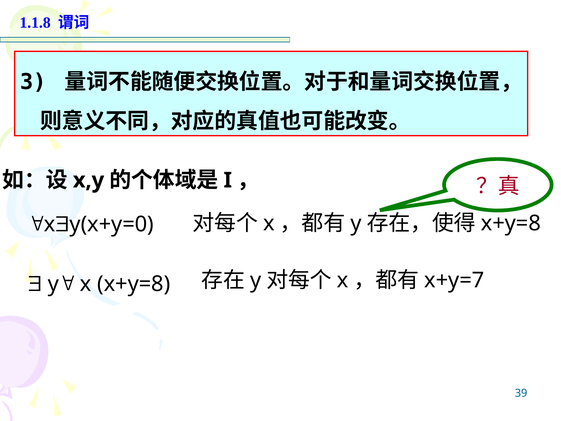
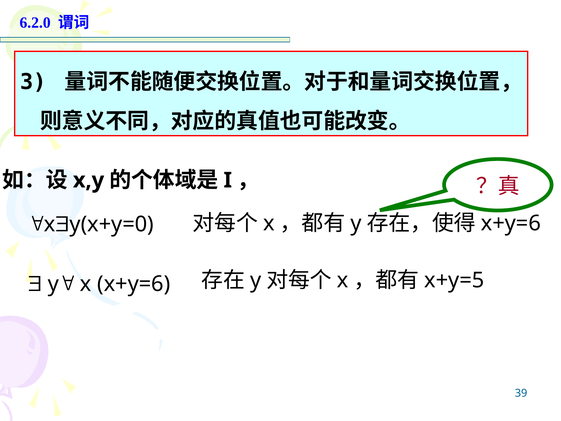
1.1.8: 1.1.8 -> 6.2.0 (35, 23)
x+y=8: x+y=8 -> x+y=6 (511, 223)
x x+y=8: x+y=8 -> x+y=6 (134, 284)
x+y=7: x+y=7 -> x+y=5 (454, 280)
